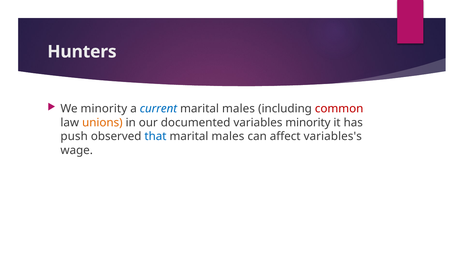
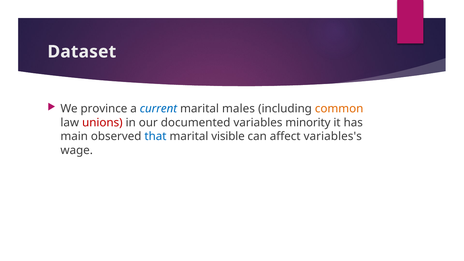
Hunters: Hunters -> Dataset (82, 52)
We minority: minority -> province (104, 109)
common colour: red -> orange (339, 109)
unions colour: orange -> red (102, 123)
push: push -> main (74, 136)
males: males -> visible (228, 136)
